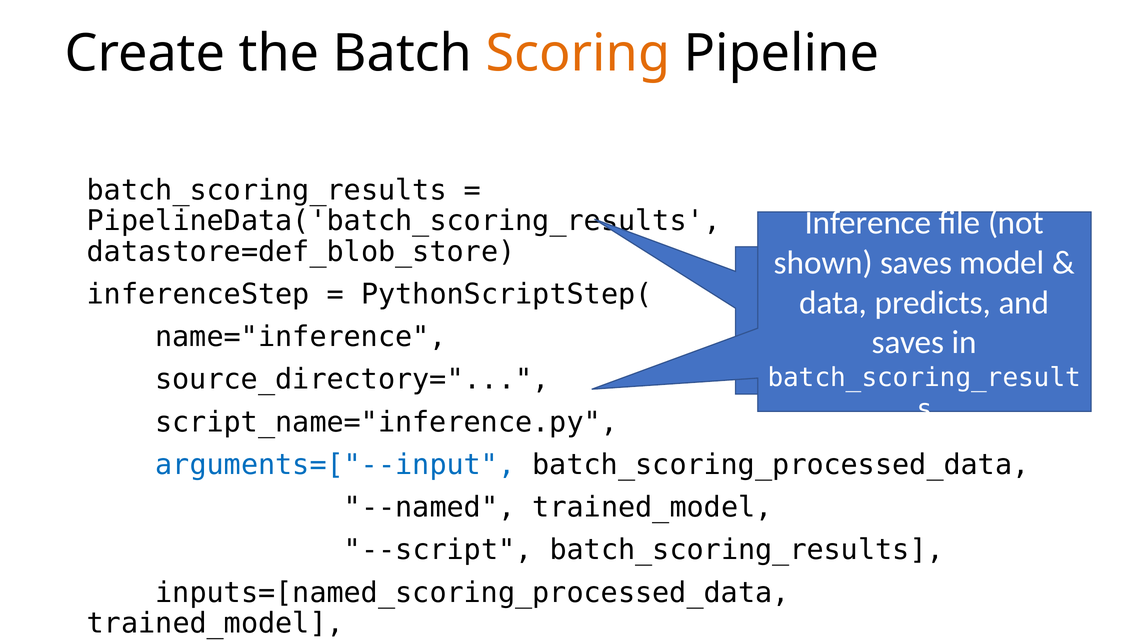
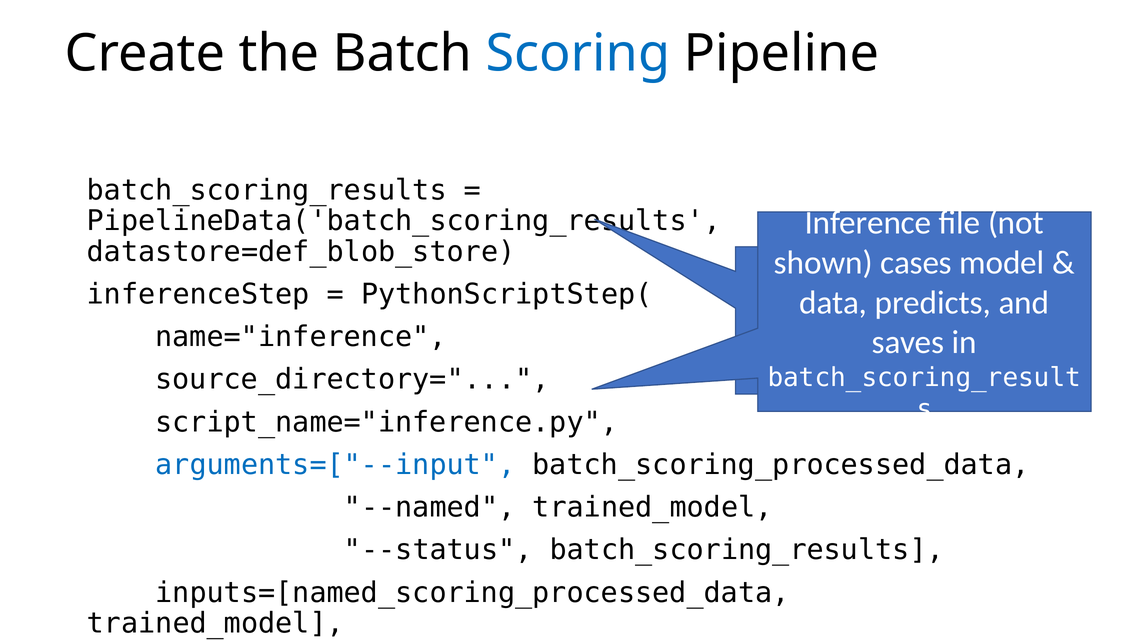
Scoring colour: orange -> blue (578, 53)
shown saves: saves -> cases (916, 263)
--script: --script -> --status (438, 550)
